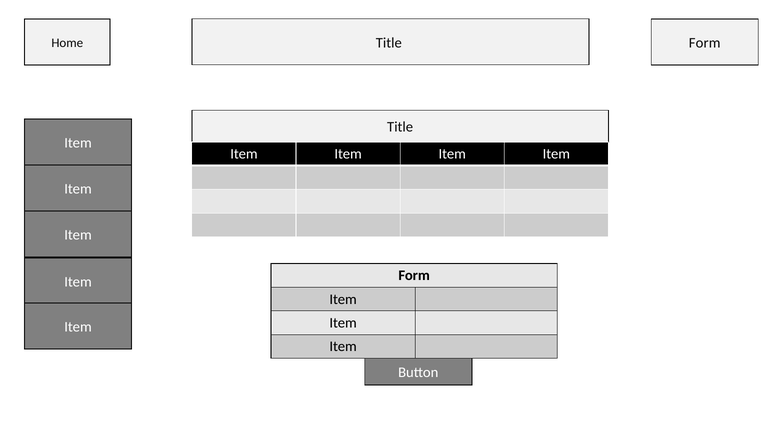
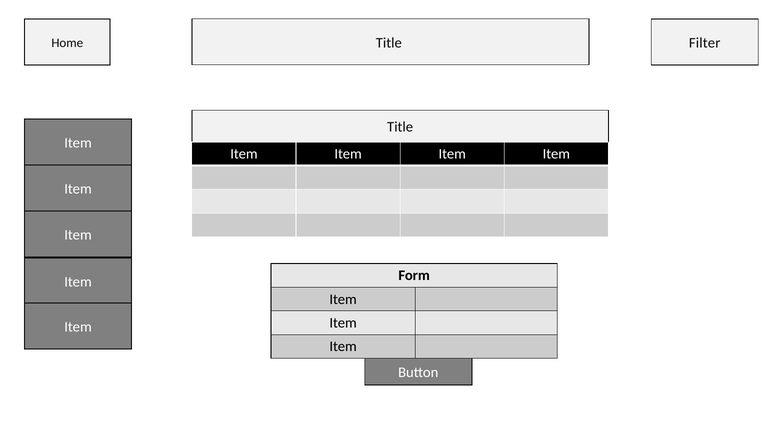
Home Form: Form -> Filter (705, 43)
